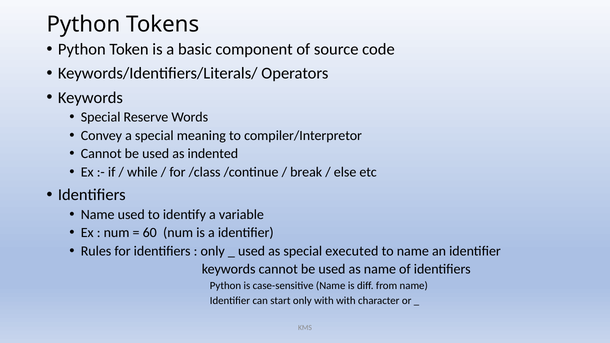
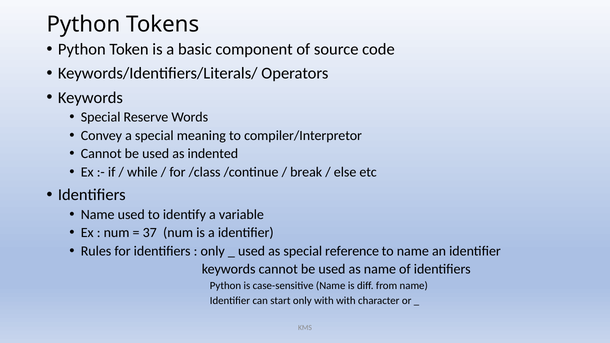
60: 60 -> 37 (150, 233)
executed: executed -> reference (352, 251)
